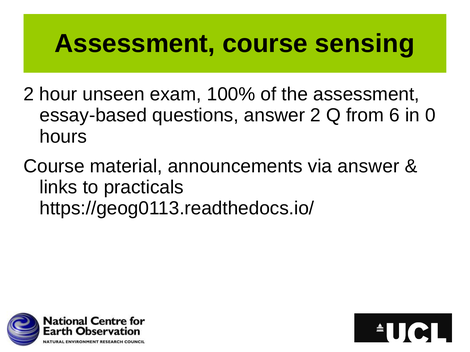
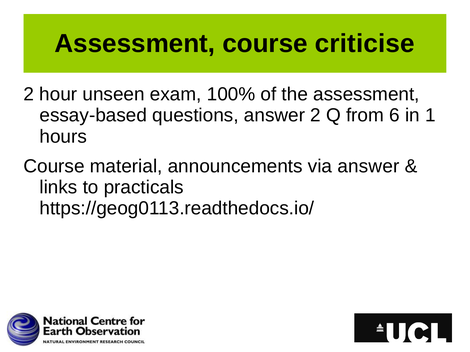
sensing: sensing -> criticise (365, 44)
0: 0 -> 1 (430, 116)
